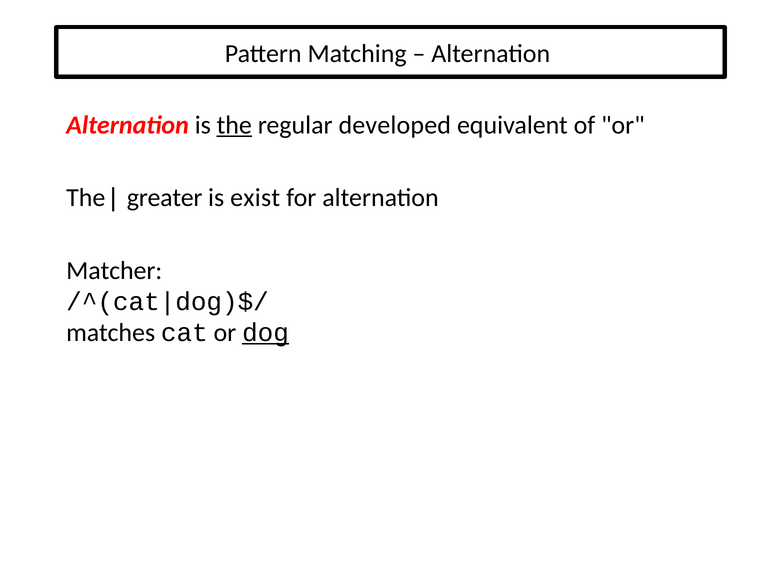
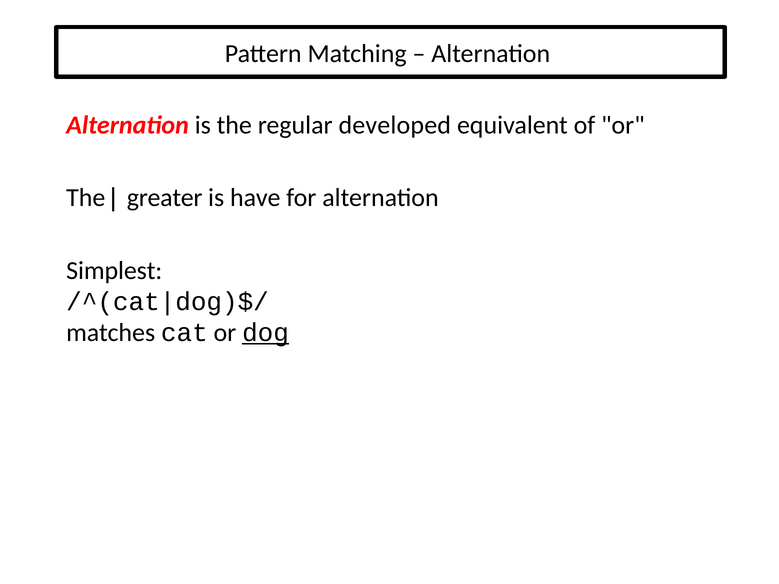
the underline: present -> none (234, 125)
exist: exist -> have (255, 198)
Matcher: Matcher -> Simplest (114, 271)
